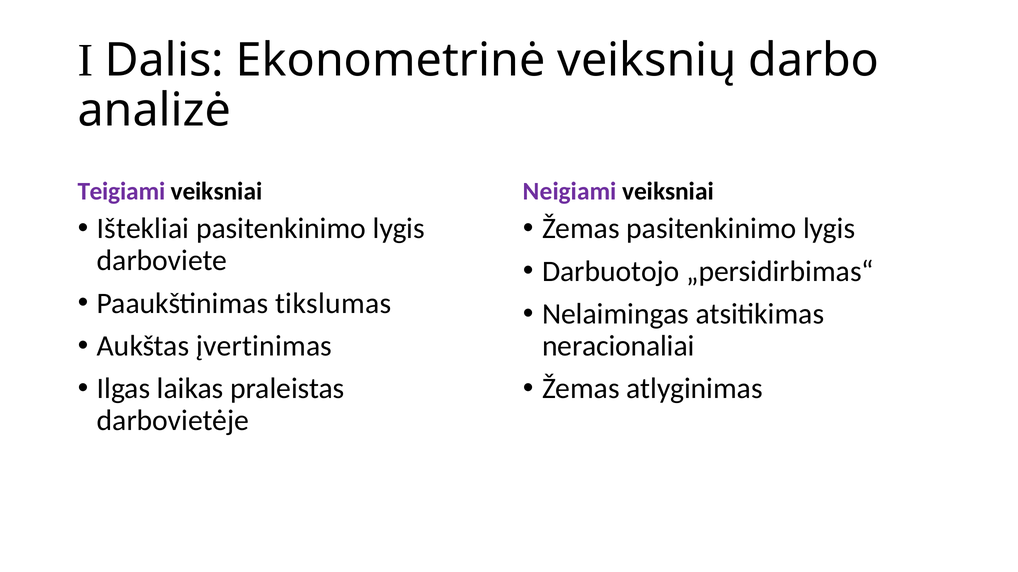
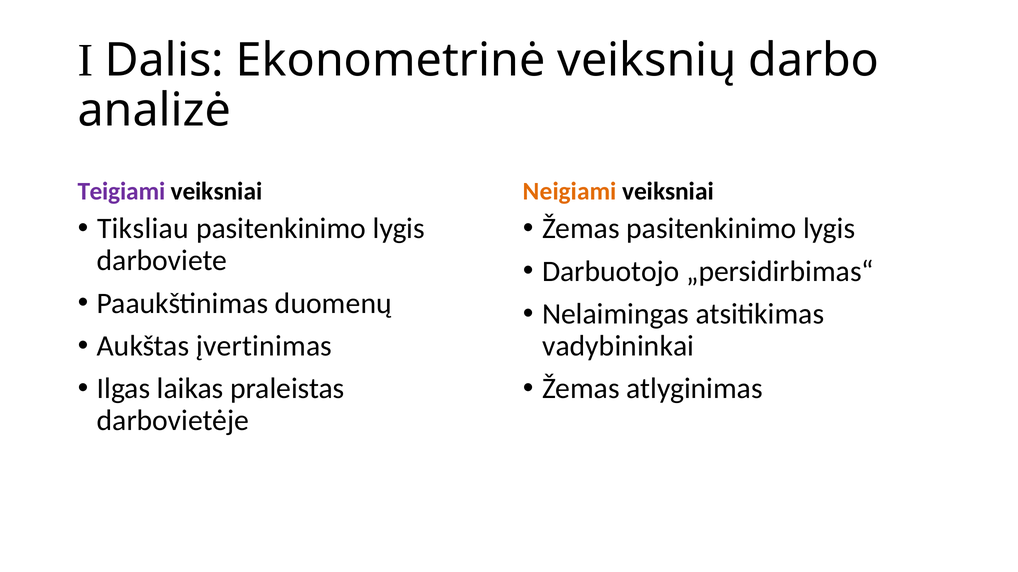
Neigiami colour: purple -> orange (570, 191)
Ištekliai: Ištekliai -> Tiksliau (143, 229)
tikslumas: tikslumas -> duomenų (333, 304)
neracionaliai: neracionaliai -> vadybininkai (618, 346)
